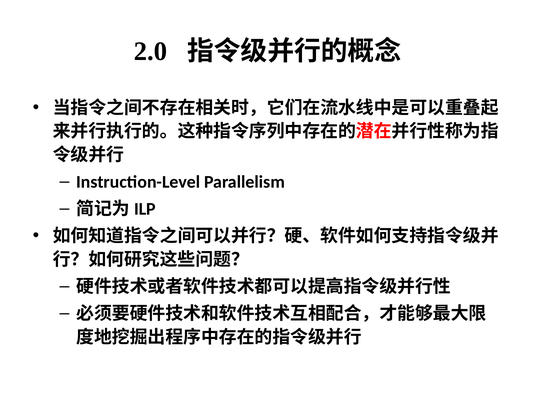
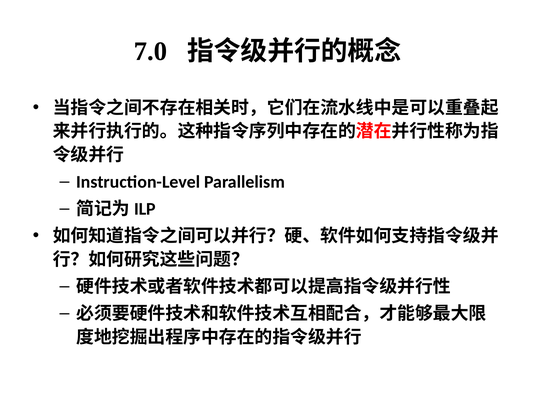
2.0: 2.0 -> 7.0 (151, 51)
